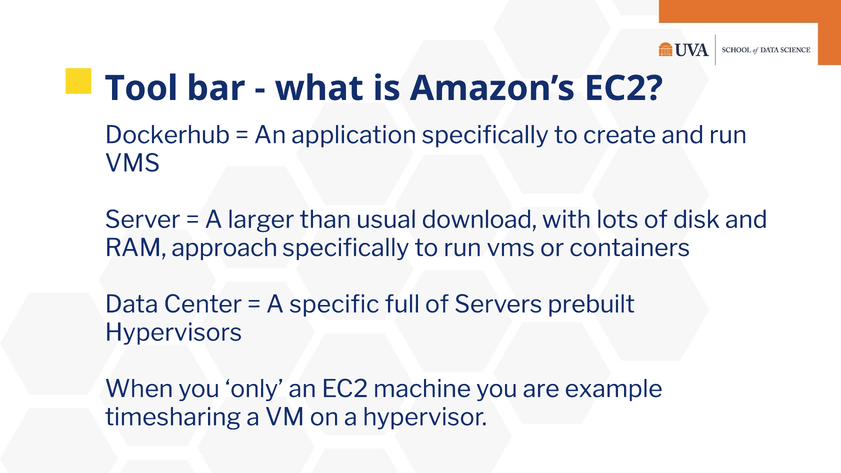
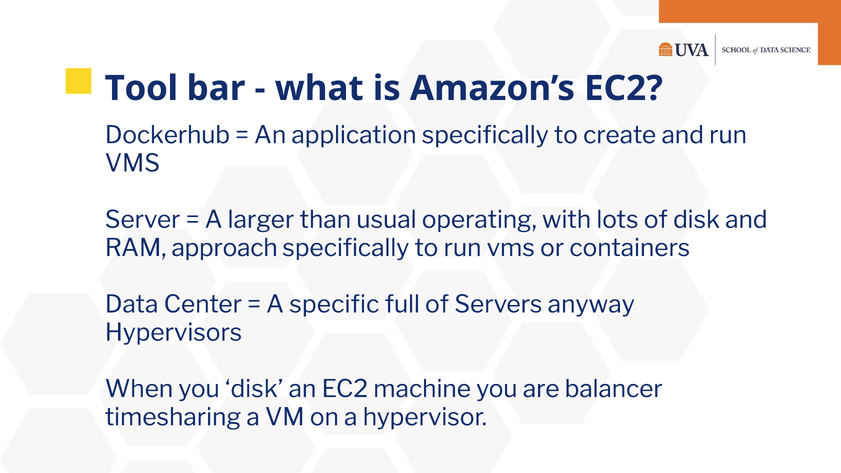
download: download -> operating (479, 220)
prebuilt: prebuilt -> anyway (591, 304)
you only: only -> disk (254, 389)
example: example -> balancer (614, 389)
